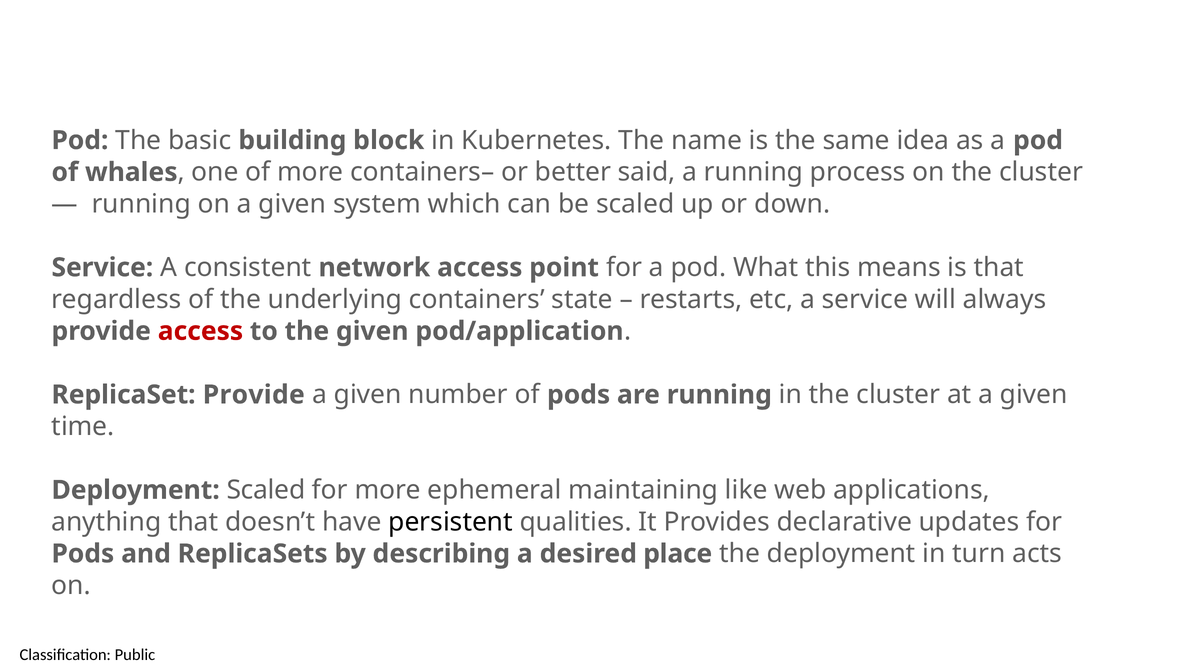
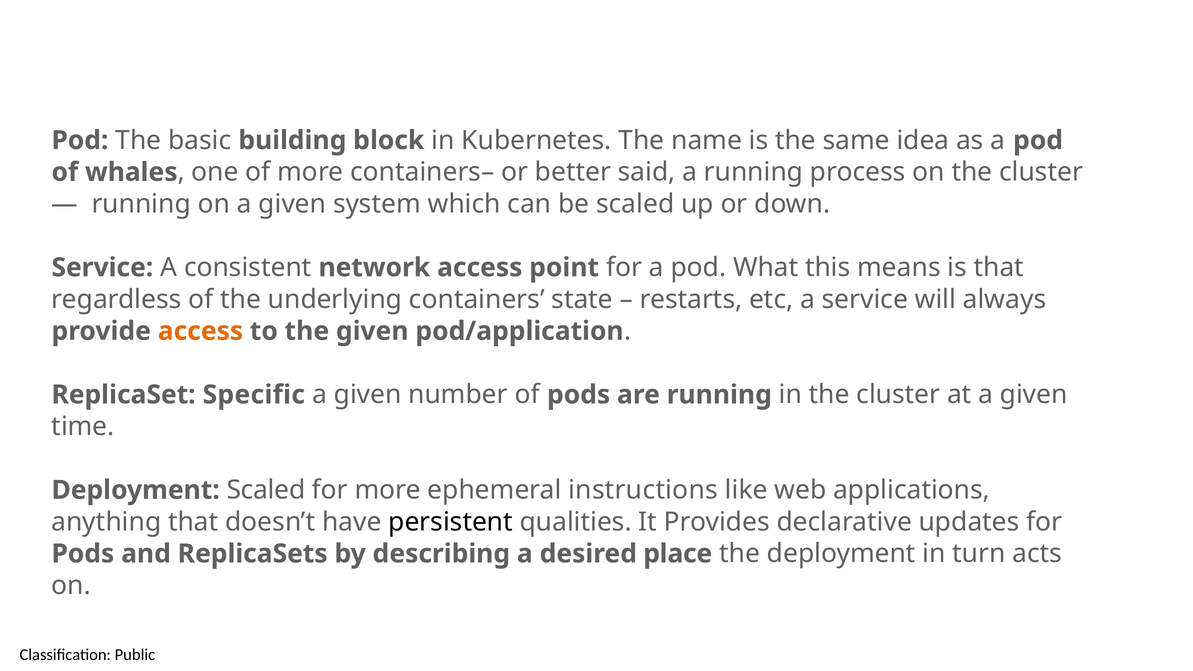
access colour: red -> orange (200, 331)
ReplicaSet Provide: Provide -> Specific (254, 395)
maintaining: maintaining -> instructions (643, 490)
